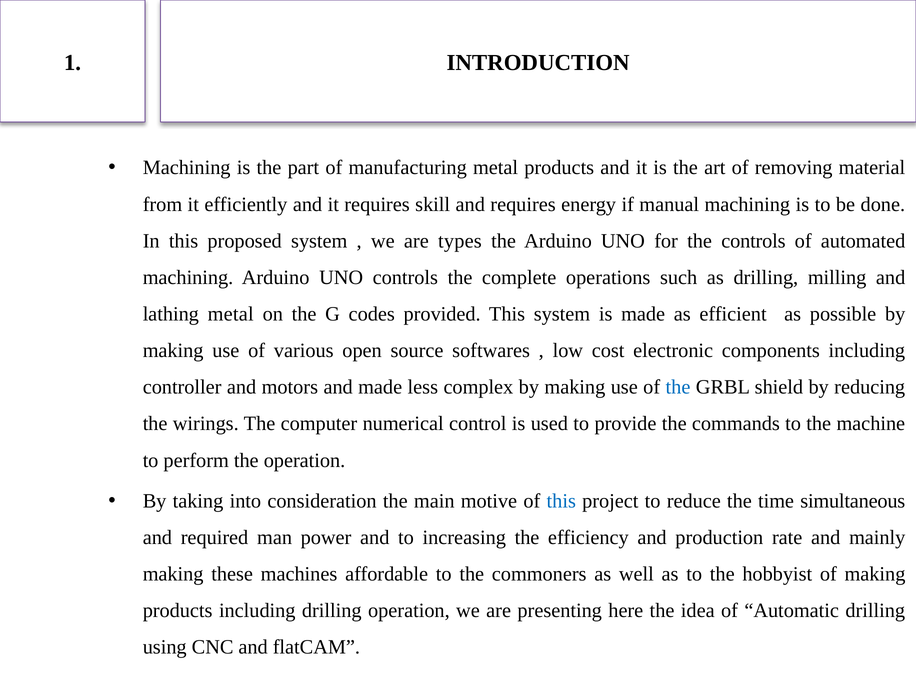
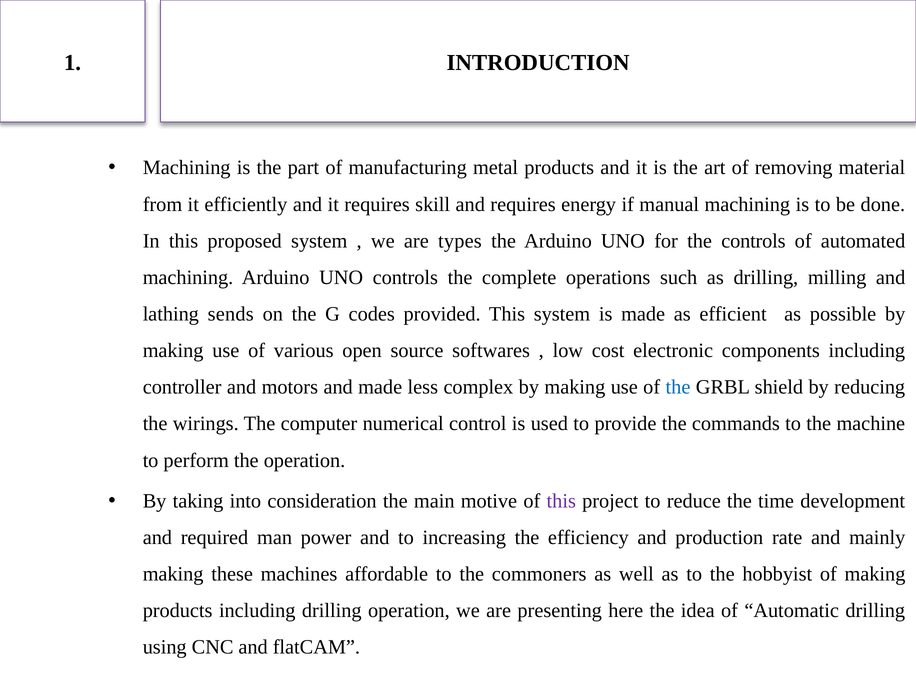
lathing metal: metal -> sends (231, 314)
this colour: blue -> purple (561, 501)
simultaneous: simultaneous -> development (853, 501)
